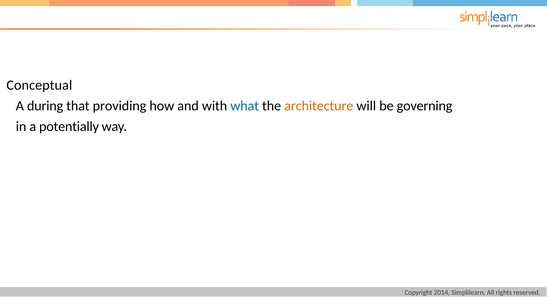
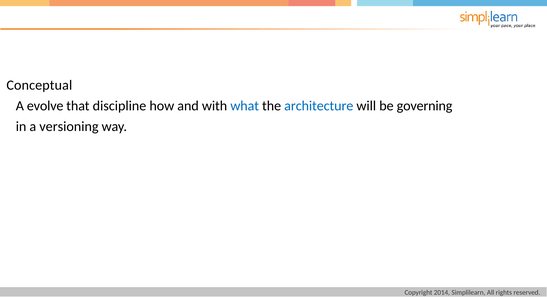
during: during -> evolve (45, 106)
providing: providing -> discipline (119, 106)
architecture colour: orange -> blue (319, 106)
potentially: potentially -> versioning (69, 126)
